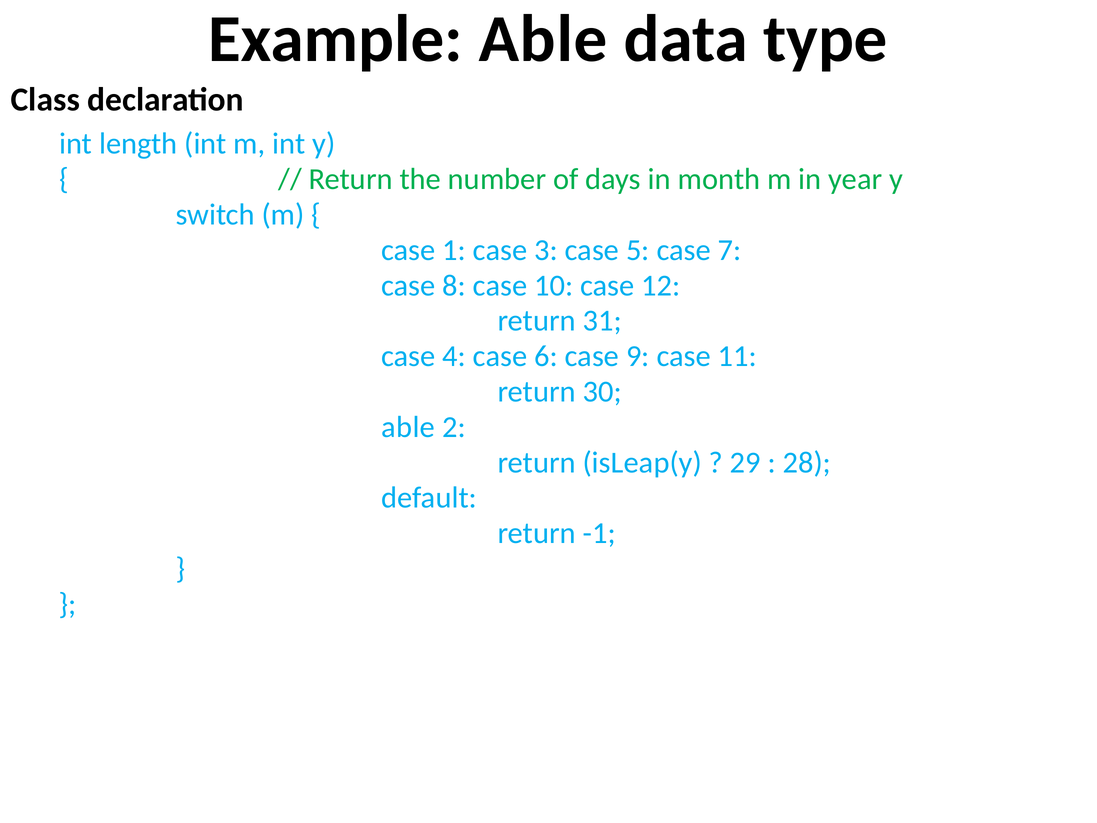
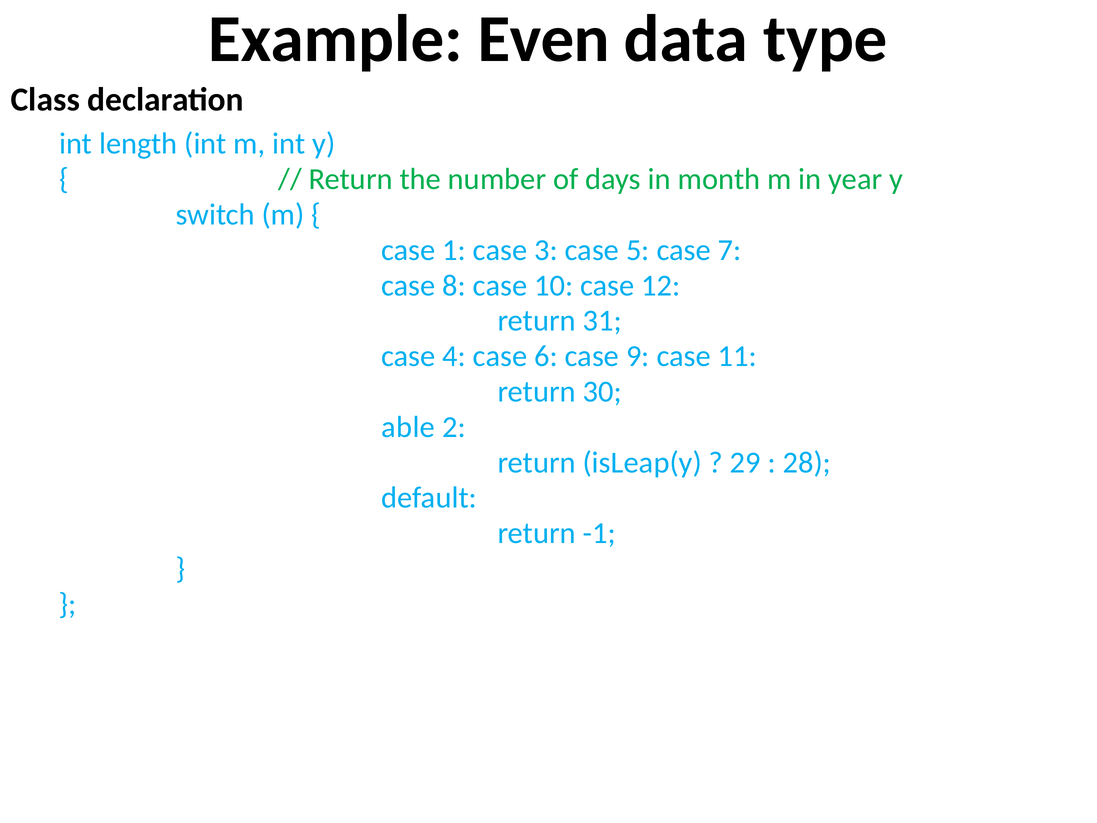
Example Able: Able -> Even (544, 39)
